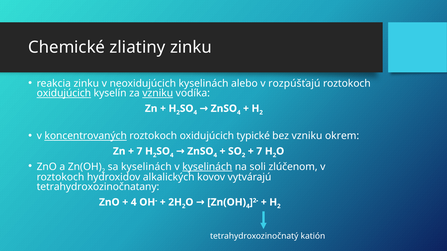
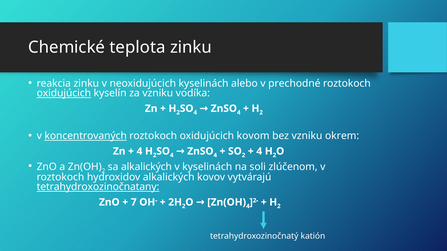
zliatiny: zliatiny -> teplota (138, 47)
rozpúšťajú: rozpúšťajú -> prechodné (294, 83)
vzniku underline: present -> none (158, 93)
typické: typické -> kovom (253, 136)
7: 7 -> 4 (139, 151)
7: 7 -> 4 (259, 151)
sa kyselinách: kyselinách -> alkalických (146, 167)
kyselinách underline: present -> none (207, 167)
tetrahydroxozinočnatany underline: none -> present (98, 187)
4: 4 -> 7 (134, 203)
